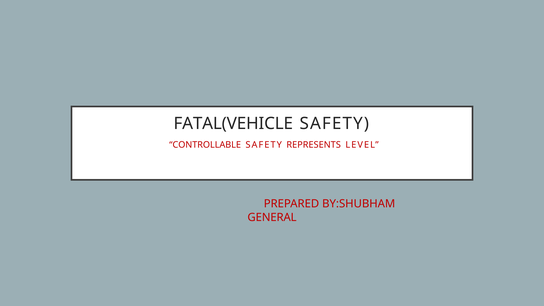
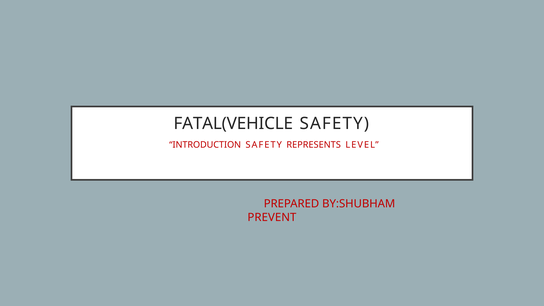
CONTROLLABLE: CONTROLLABLE -> INTRODUCTION (205, 145)
GENERAL: GENERAL -> PREVENT (272, 217)
